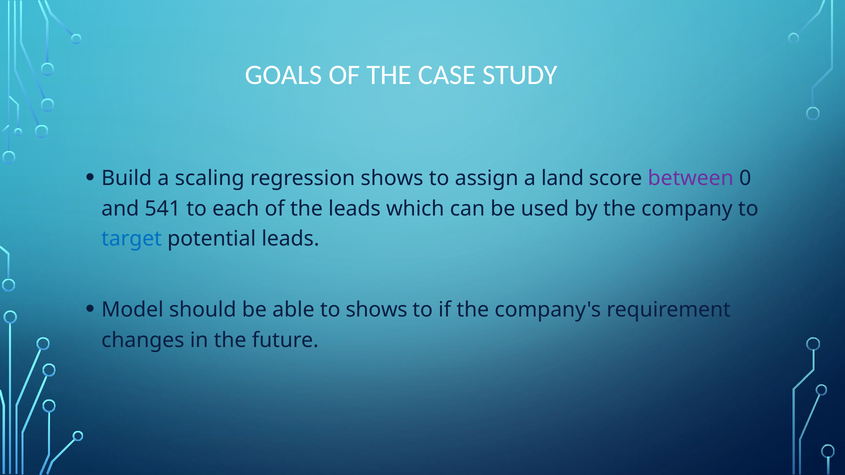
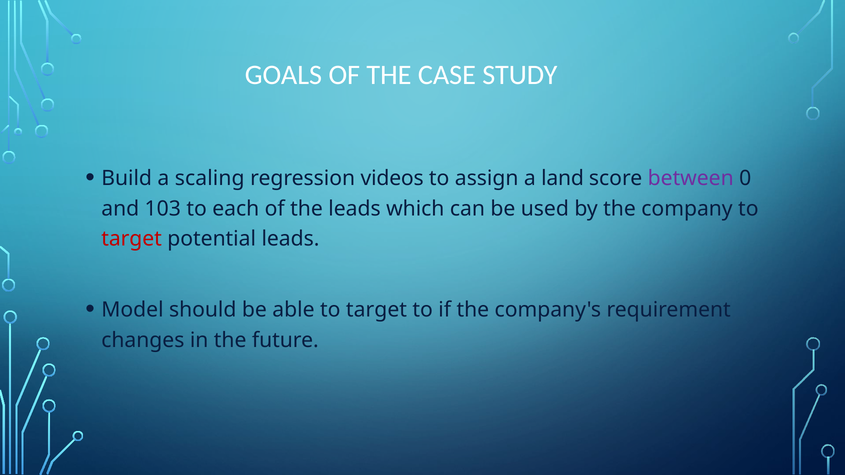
regression shows: shows -> videos (392, 178)
541: 541 -> 103 (163, 209)
target colour: blue -> red (132, 239)
able to shows: shows -> target (376, 310)
